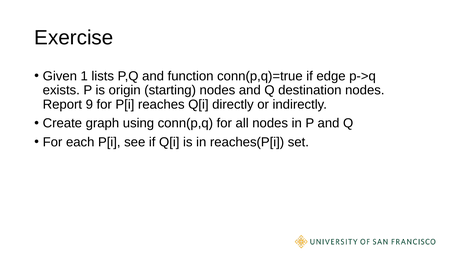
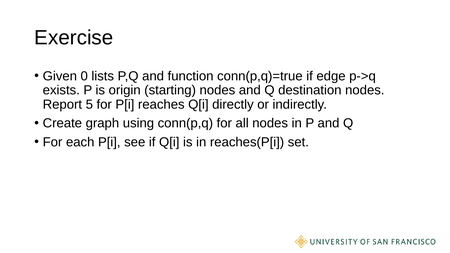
1: 1 -> 0 (84, 76)
9: 9 -> 5 (89, 104)
